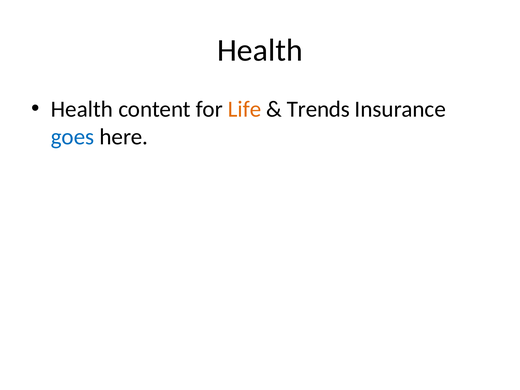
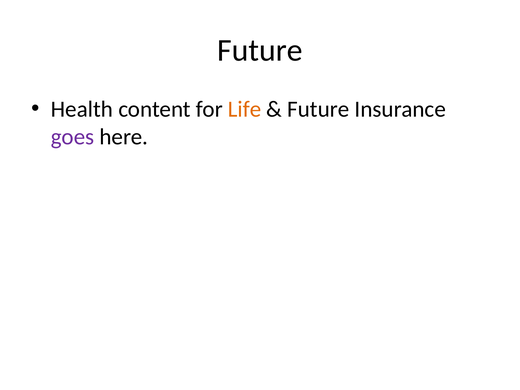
Health: Health -> Future (260, 50)
Trends: Trends -> Future (318, 109)
goes colour: blue -> purple (72, 137)
